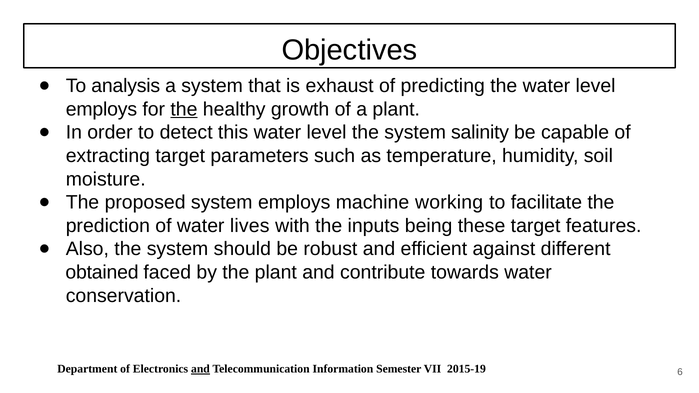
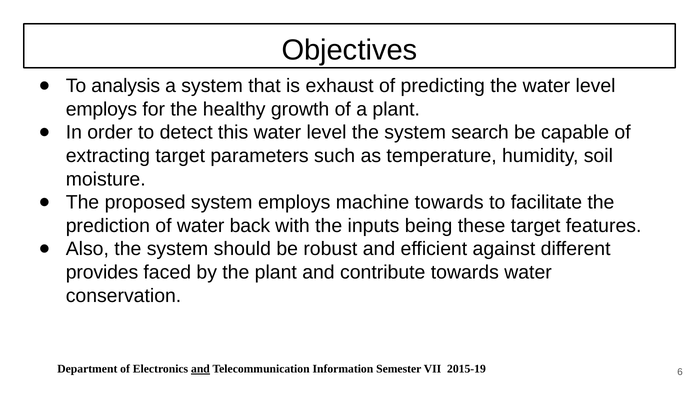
the underline: present -> none (184, 109)
salinity: salinity -> search (480, 133)
machine working: working -> towards (449, 203)
lives: lives -> back (250, 226)
obtained: obtained -> provides (102, 273)
